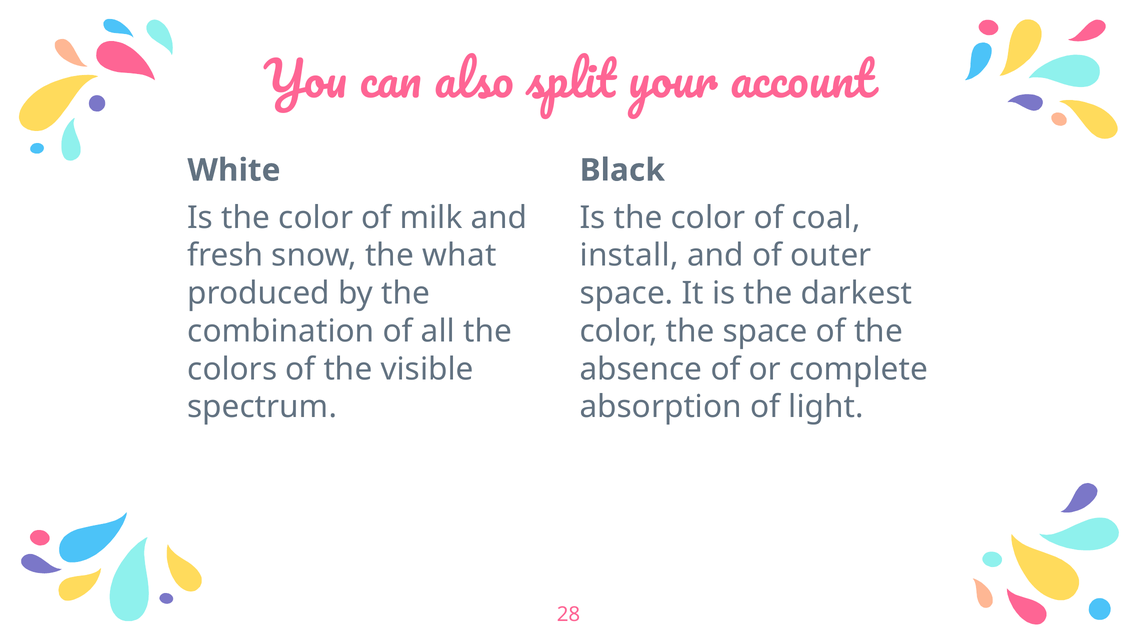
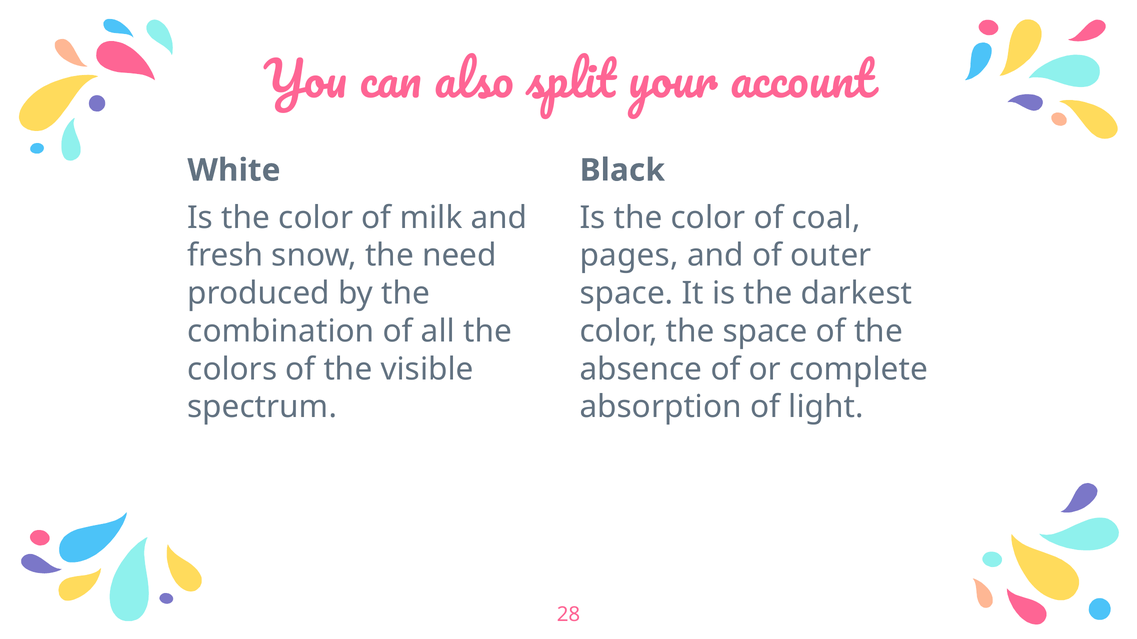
what: what -> need (459, 256)
install: install -> pages (629, 256)
